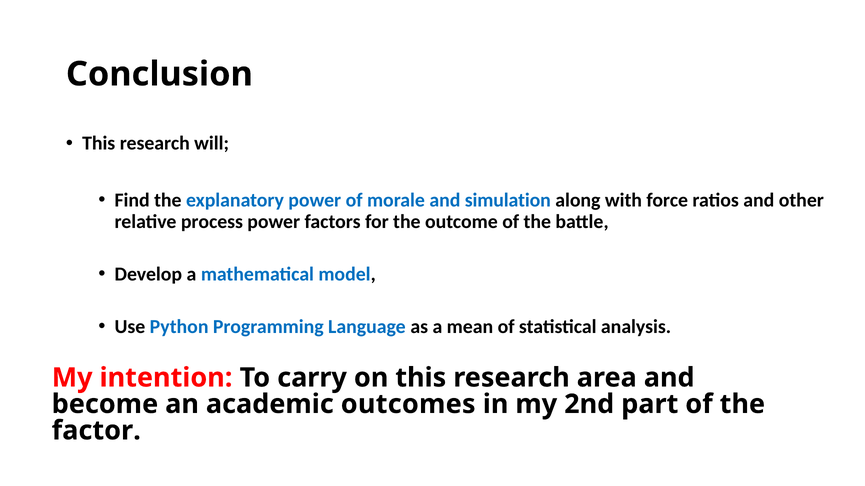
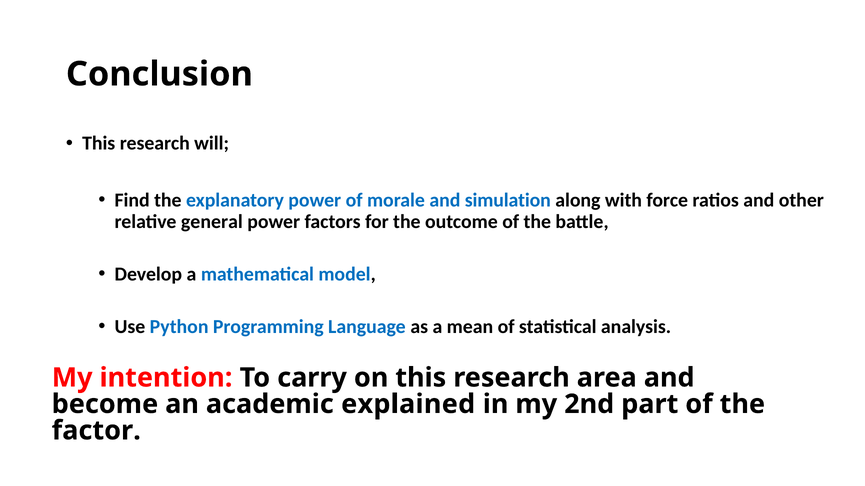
process: process -> general (212, 222)
outcomes: outcomes -> explained (408, 405)
